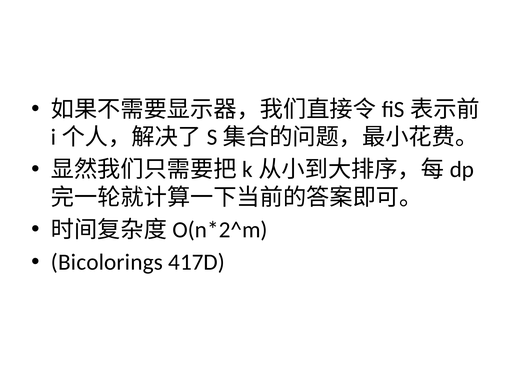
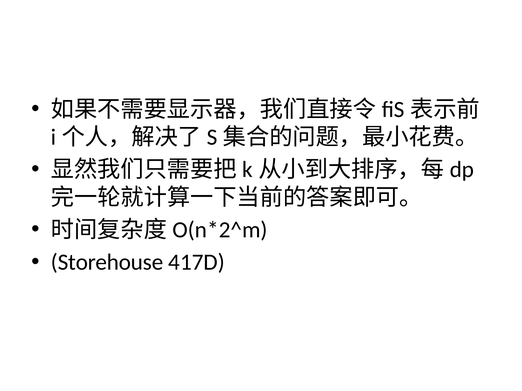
Bicolorings: Bicolorings -> Storehouse (107, 263)
